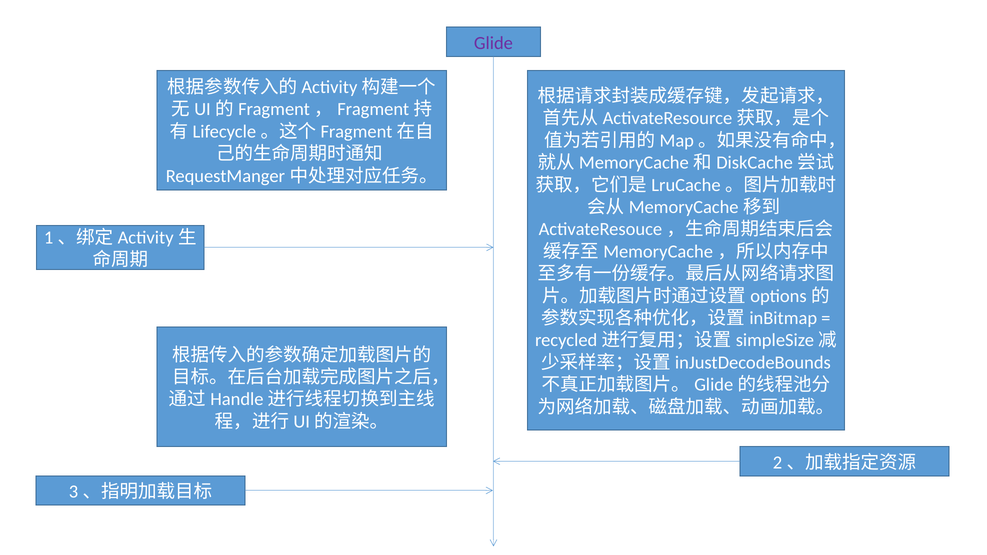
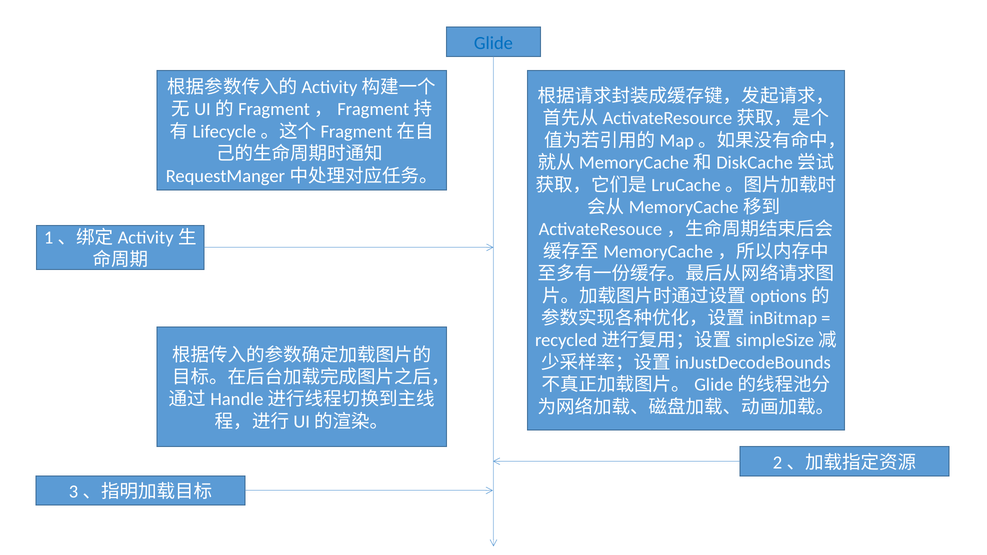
Glide colour: purple -> blue (493, 43)
